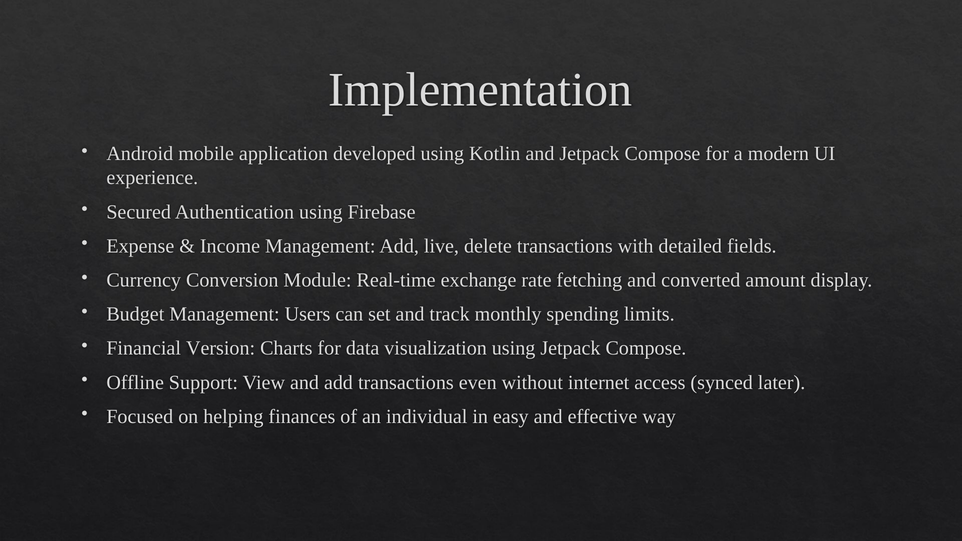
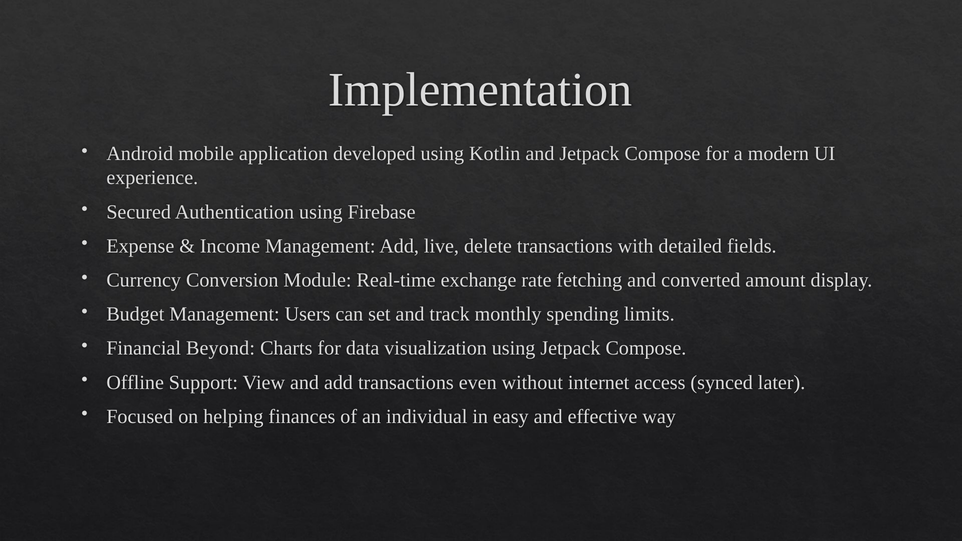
Version: Version -> Beyond (220, 348)
